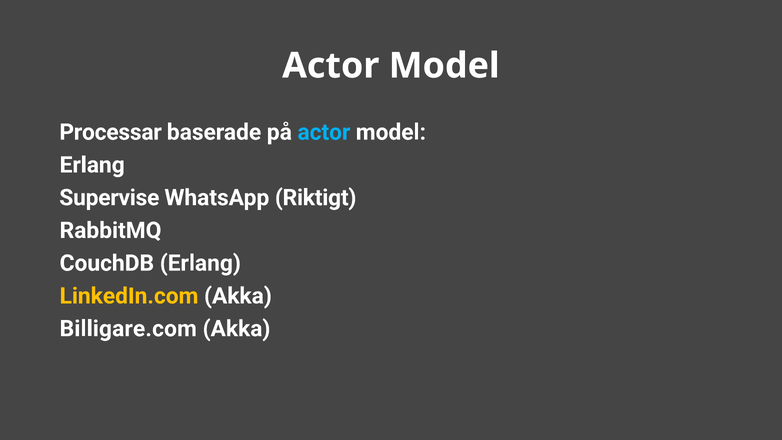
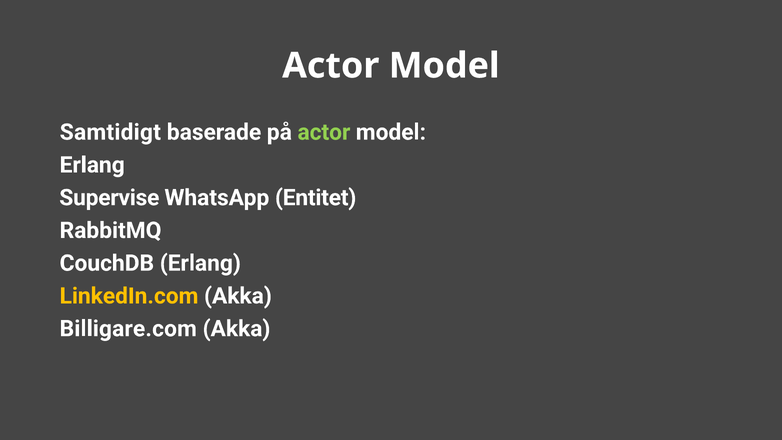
Processar: Processar -> Samtidigt (110, 132)
actor colour: light blue -> light green (324, 132)
Riktigt: Riktigt -> Entitet (316, 198)
